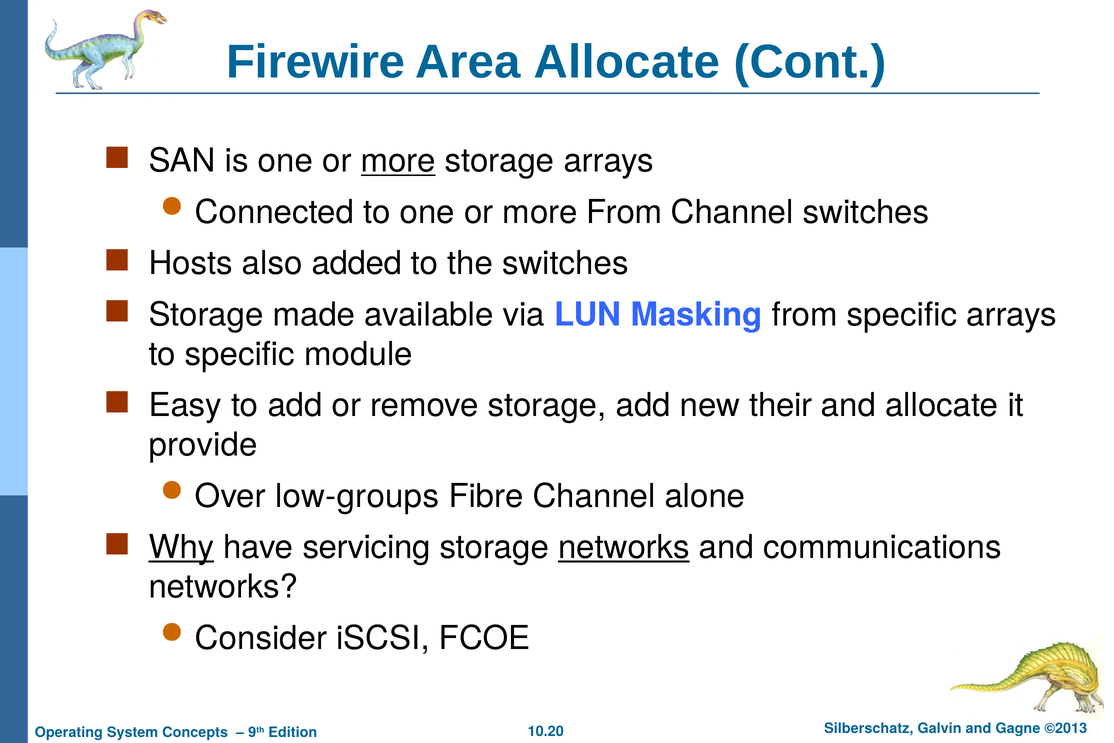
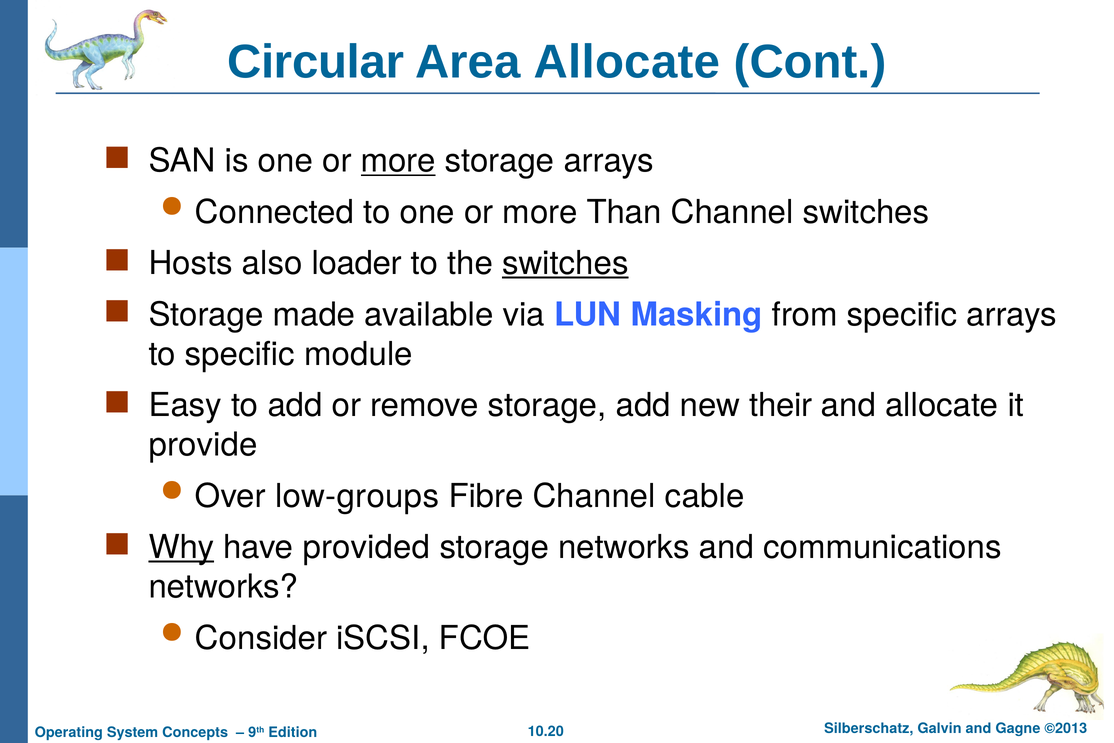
Firewire: Firewire -> Circular (316, 62)
more From: From -> Than (624, 212)
added: added -> loader (357, 263)
switches underline: none -> present (565, 263)
alone: alone -> cable (705, 496)
servicing: servicing -> provided (366, 547)
networks underline: present -> none (624, 547)
